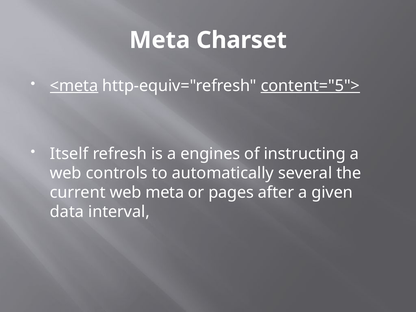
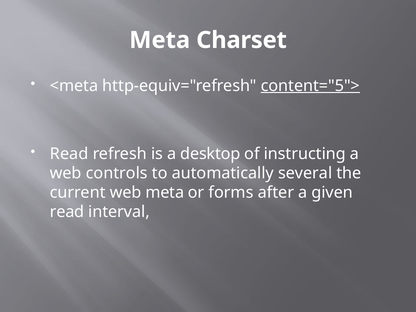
<meta underline: present -> none (74, 86)
Itself: Itself -> Read (69, 154)
engines: engines -> desktop (210, 154)
pages: pages -> forms (231, 193)
data: data -> read (67, 212)
